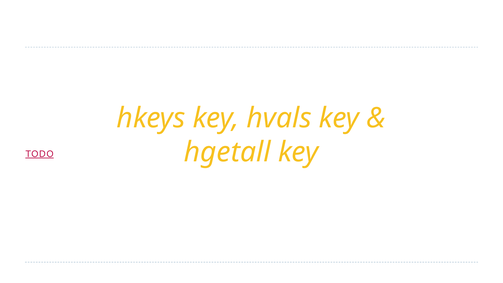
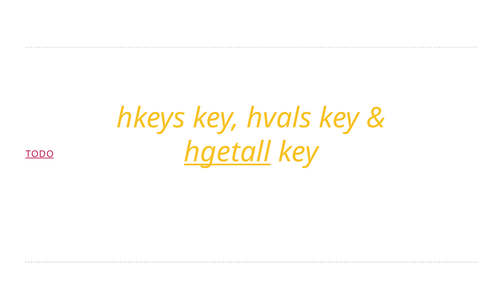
hgetall underline: none -> present (227, 152)
